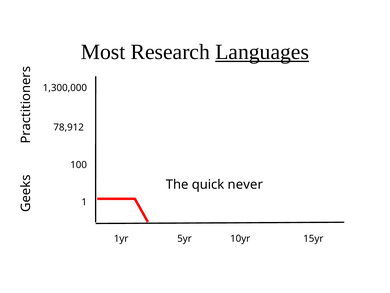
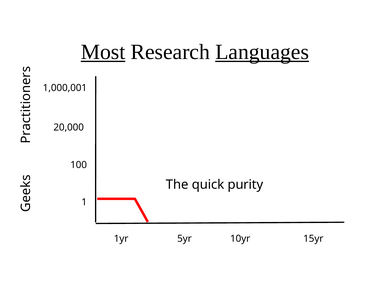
Most underline: none -> present (103, 52)
1,300,000: 1,300,000 -> 1,000,001 (65, 88)
78,912: 78,912 -> 20,000 (69, 127)
never: never -> purity (245, 184)
